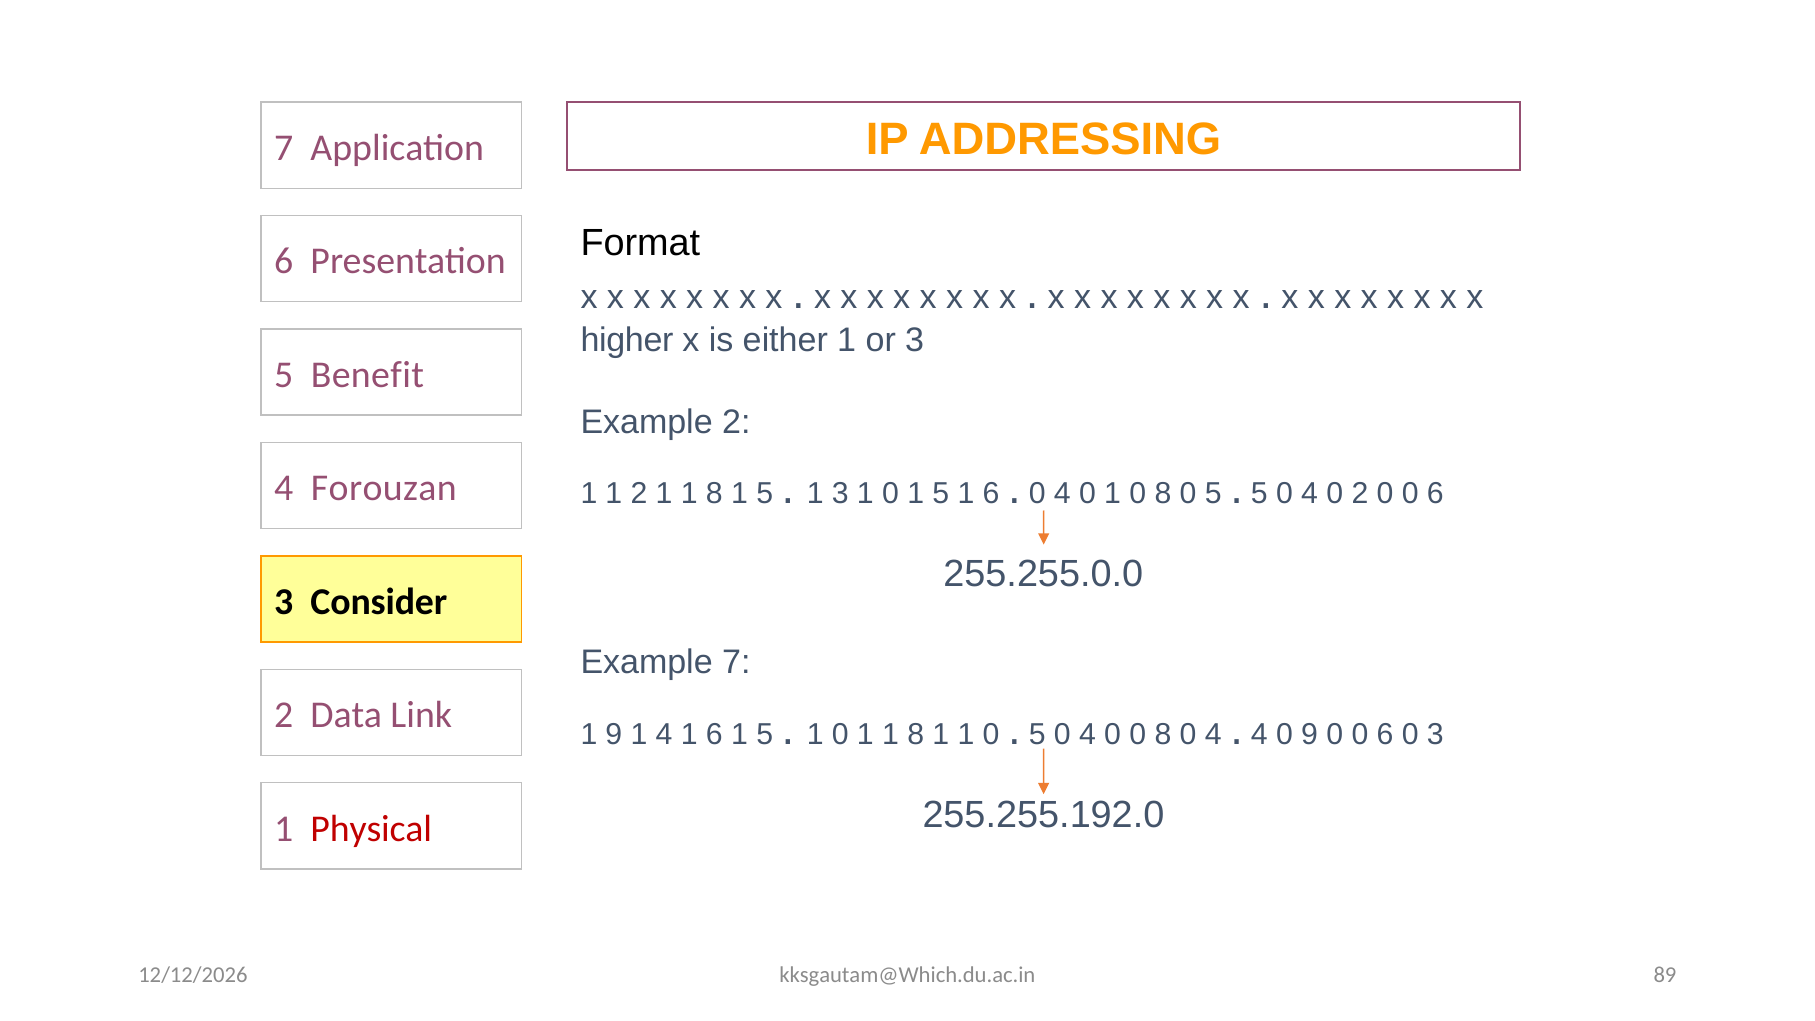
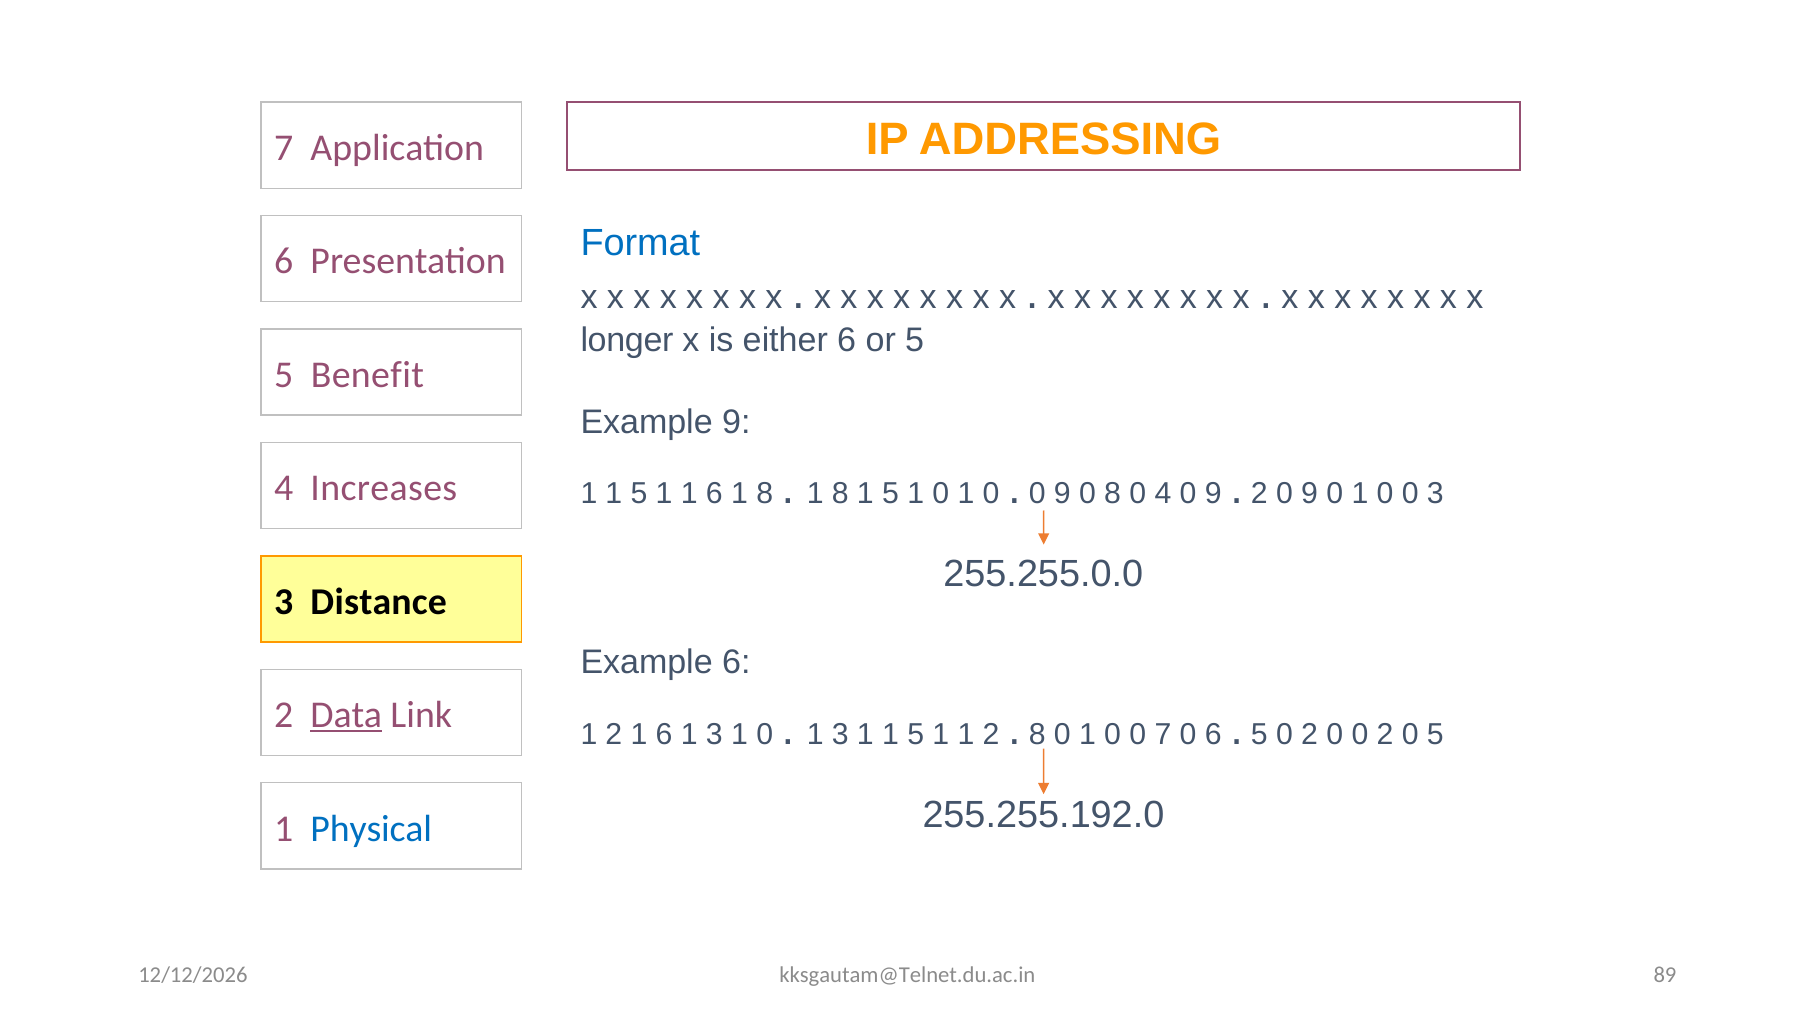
Format colour: black -> blue (640, 243)
higher: higher -> longer (627, 340)
either 1: 1 -> 6 (847, 340)
or 3: 3 -> 5 (915, 340)
Example 2: 2 -> 9 (736, 422)
Forouzan: Forouzan -> Increases (384, 488)
2: 2 -> 5 (639, 494)
8: 8 -> 6 (714, 494)
5: 5 -> 8 (765, 494)
3: 3 -> 8 (840, 494)
0: 0 -> 5 (891, 494)
5: 5 -> 0 (941, 494)
6: 6 -> 0 (991, 494)
4: 4 -> 9 (1062, 494)
1: 1 -> 8 (1113, 494)
8: 8 -> 4 (1163, 494)
5: 5 -> 9 (1213, 494)
5: 5 -> 2 (1259, 494)
4: 4 -> 9 (1310, 494)
2: 2 -> 1 (1360, 494)
6: 6 -> 3 (1435, 494)
Consider: Consider -> Distance (379, 602)
Example 7: 7 -> 6 (736, 662)
Data underline: none -> present (346, 715)
9: 9 -> 2 (614, 734)
4: 4 -> 6 (664, 734)
6: 6 -> 3 (714, 734)
5: 5 -> 0 (765, 734)
0: 0 -> 3 (840, 734)
8: 8 -> 5 (916, 734)
1 1 0: 0 -> 2 (991, 734)
5: 5 -> 8 (1037, 734)
4: 4 -> 1 (1087, 734)
0 0 8: 8 -> 7 (1163, 734)
4: 4 -> 6 (1213, 734)
4: 4 -> 5 (1259, 734)
9: 9 -> 2 (1310, 734)
6: 6 -> 2 (1385, 734)
0 3: 3 -> 5 (1435, 734)
Physical colour: red -> blue (371, 828)
kksgautam@Which.du.ac.in: kksgautam@Which.du.ac.in -> kksgautam@Telnet.du.ac.in (907, 975)
